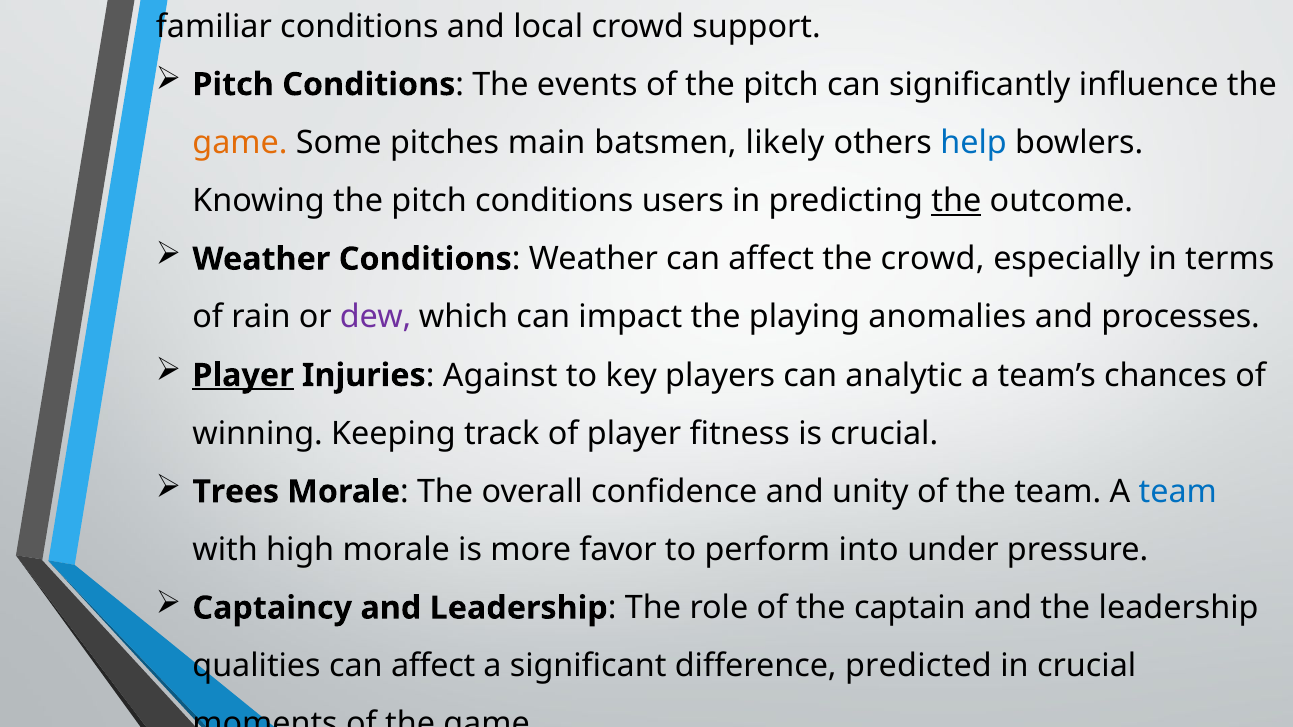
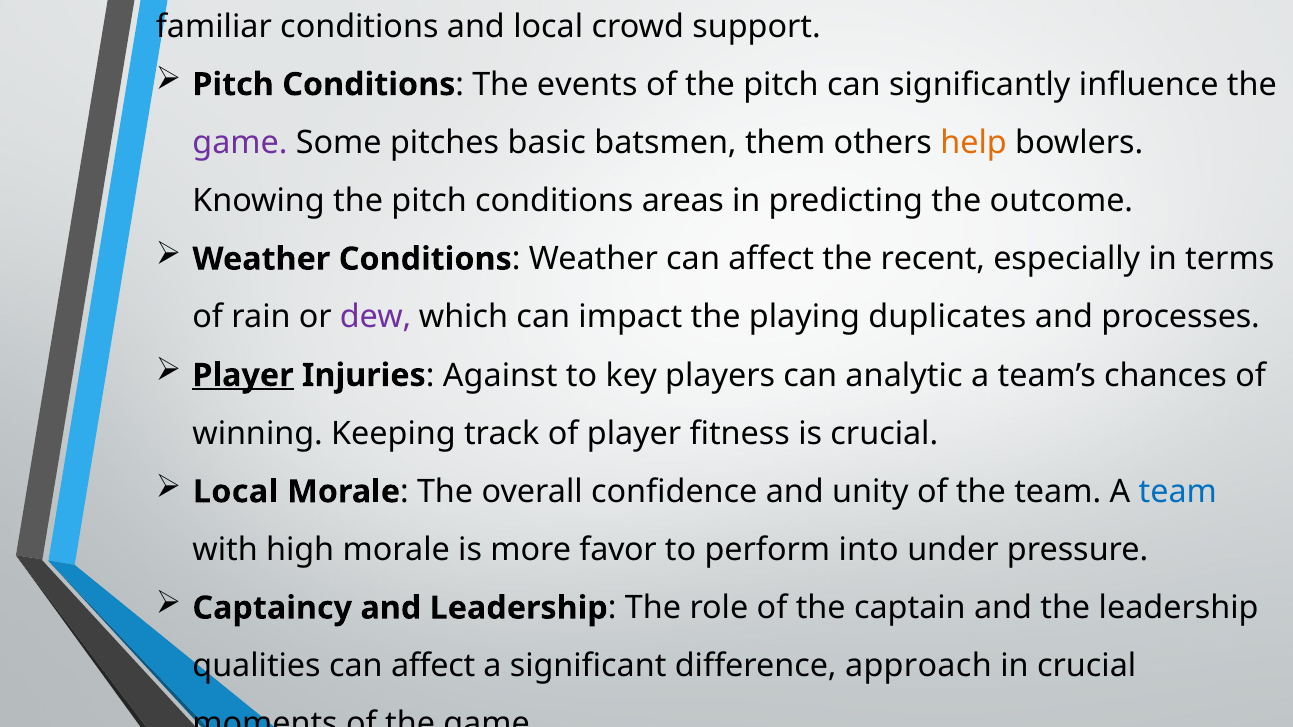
game colour: orange -> purple (240, 143)
main: main -> basic (547, 143)
likely: likely -> them (785, 143)
help colour: blue -> orange (974, 143)
users: users -> areas (683, 201)
the underline: present -> none (956, 201)
the crowd: crowd -> recent (933, 259)
anomalies: anomalies -> duplicates (947, 317)
Trees: Trees -> Local (235, 492)
predicted: predicted -> approach (918, 666)
